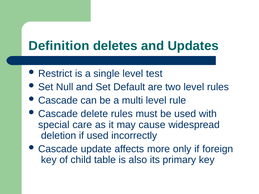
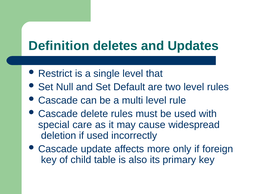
test: test -> that (154, 74)
